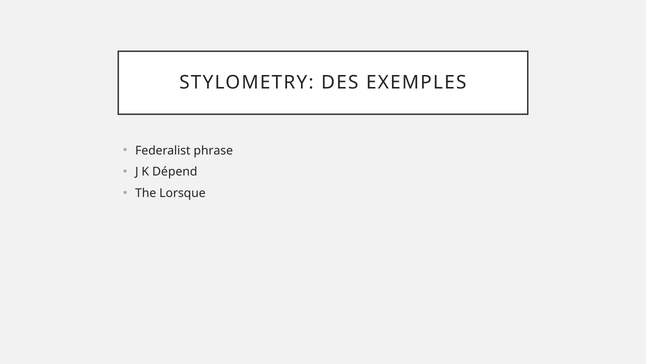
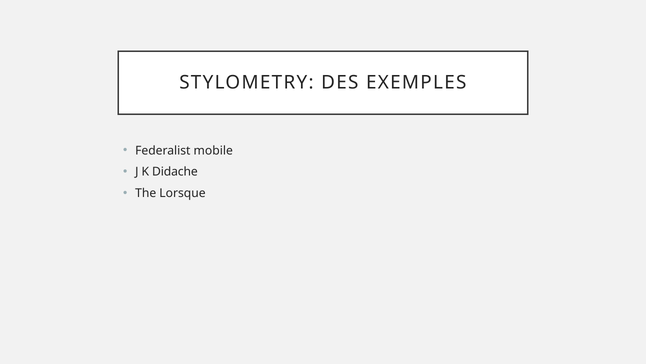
phrase: phrase -> mobile (213, 150)
Dépend: Dépend -> Didache (175, 172)
